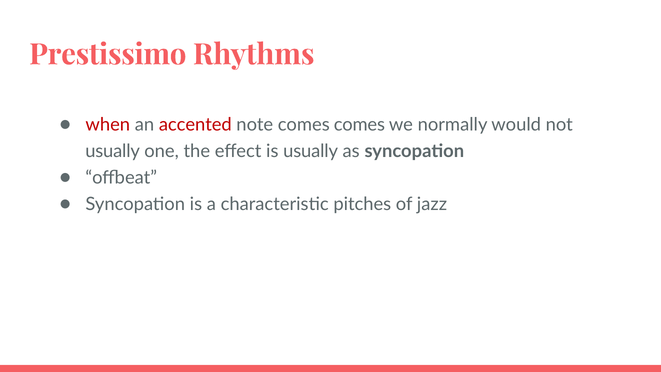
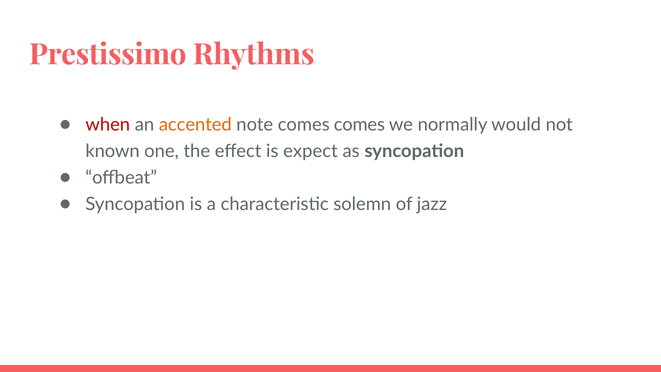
accented colour: red -> orange (195, 125)
usually: usually -> known (113, 151)
is usually: usually -> expect (310, 151)
pitches: pitches -> solemn (362, 204)
